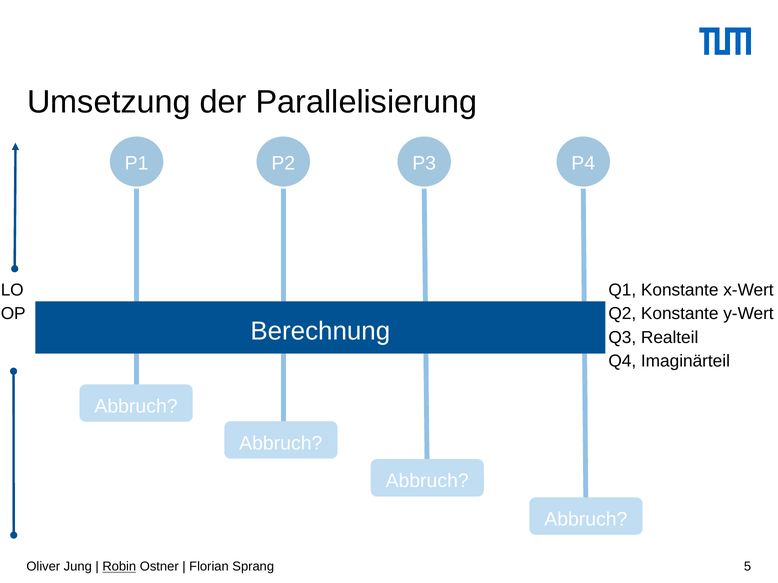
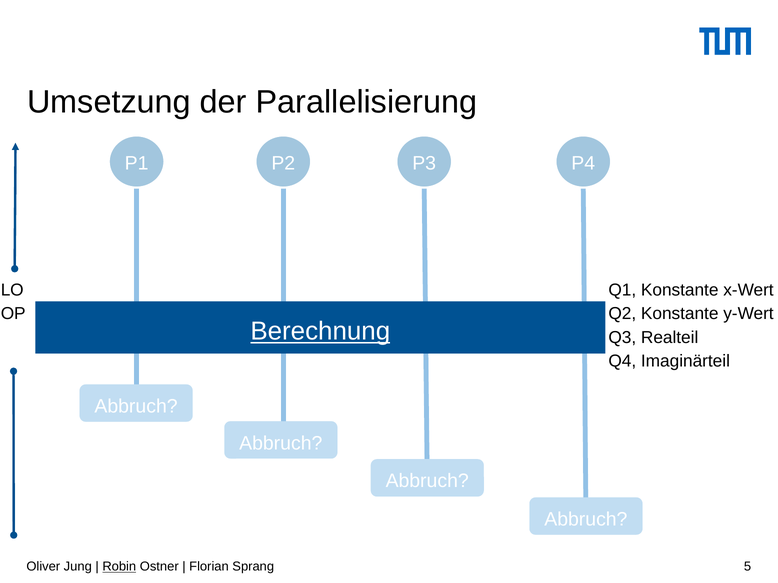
Berechnung underline: none -> present (320, 332)
